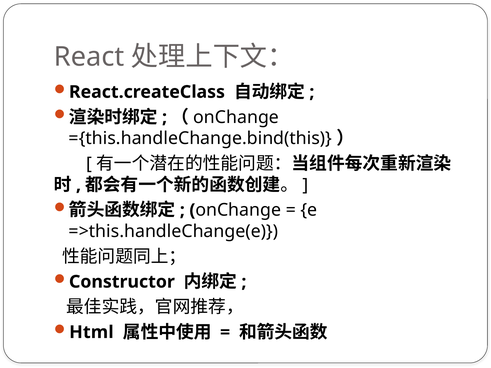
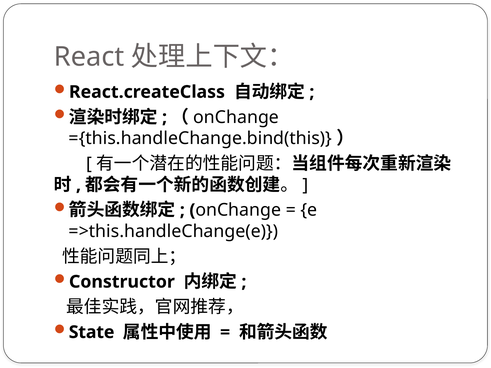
Html: Html -> State (92, 332)
